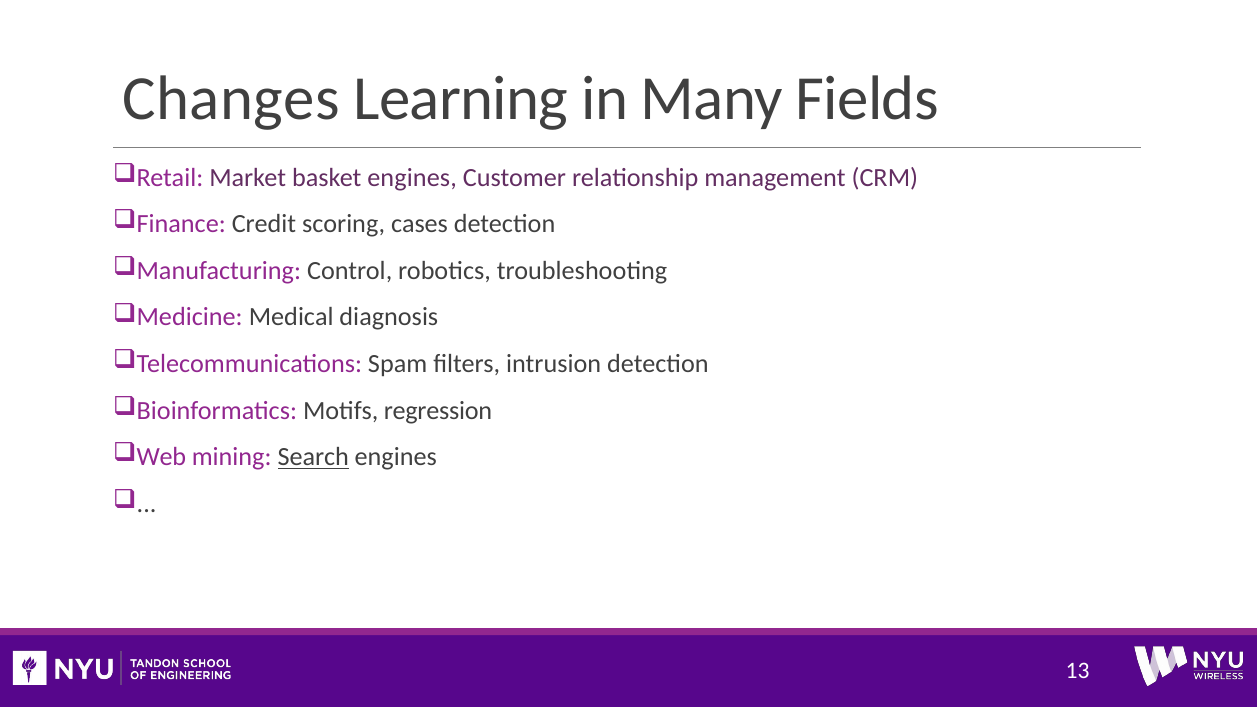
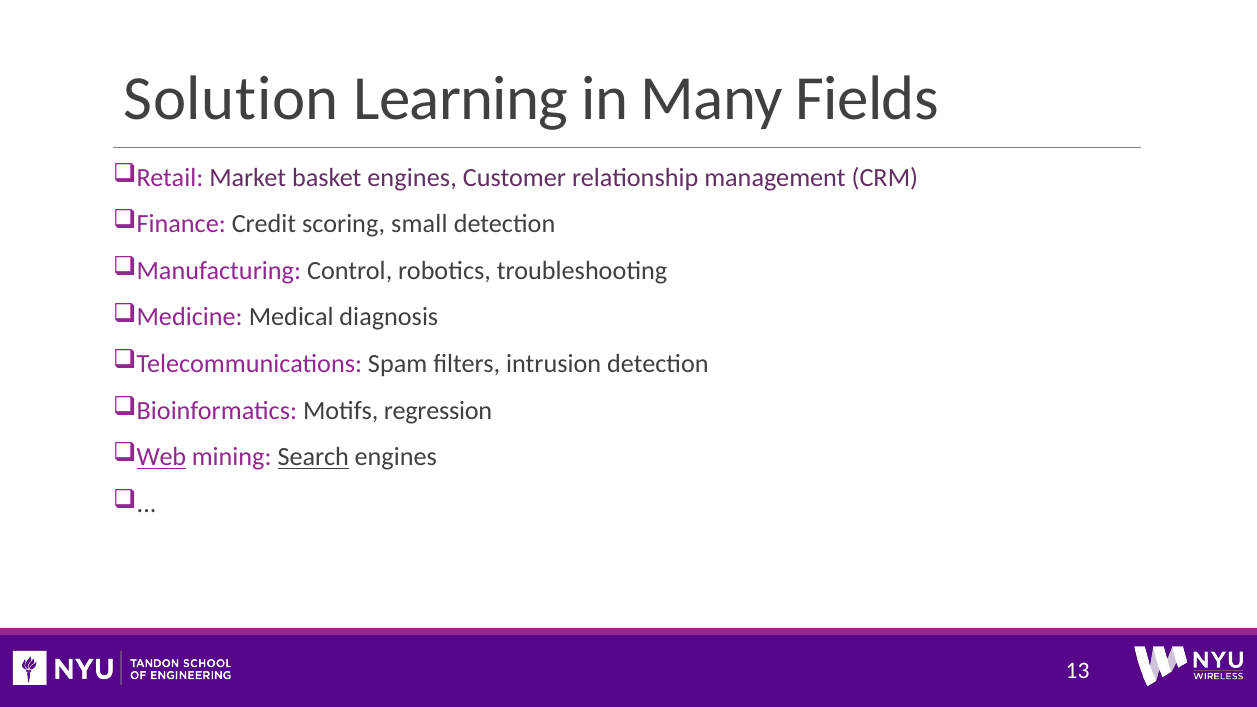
Changes: Changes -> Solution (231, 98)
cases: cases -> small (419, 224)
Web underline: none -> present (161, 457)
